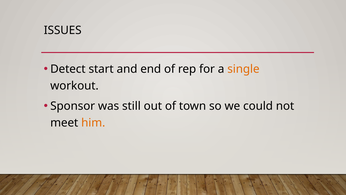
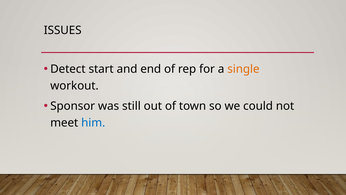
him colour: orange -> blue (93, 122)
